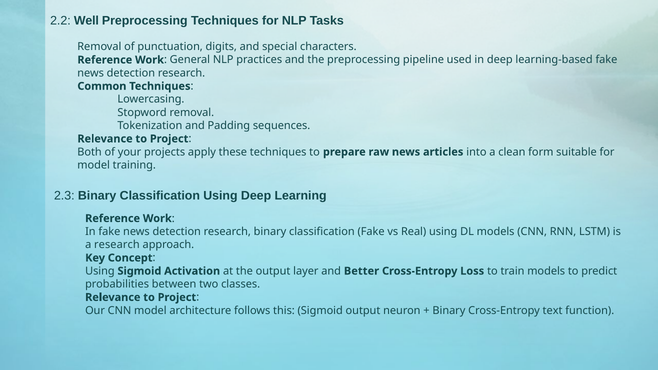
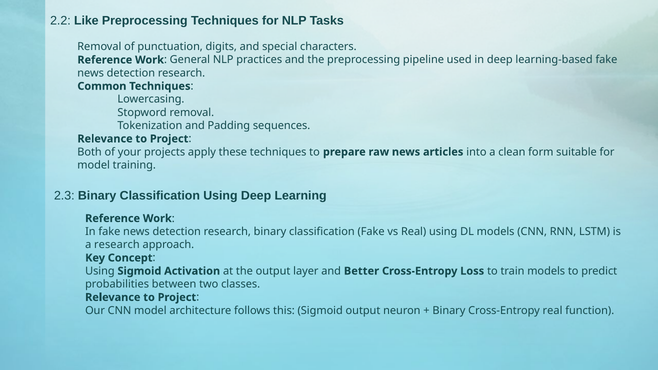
Well: Well -> Like (86, 21)
Cross-Entropy text: text -> real (553, 311)
